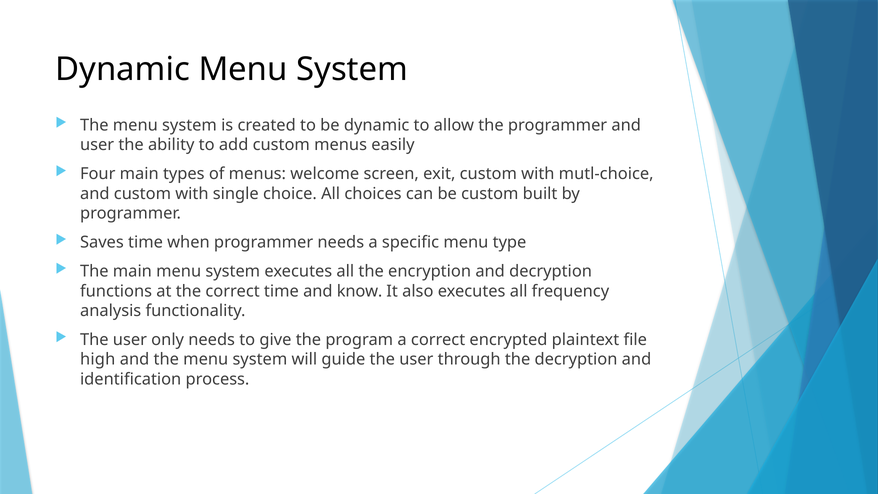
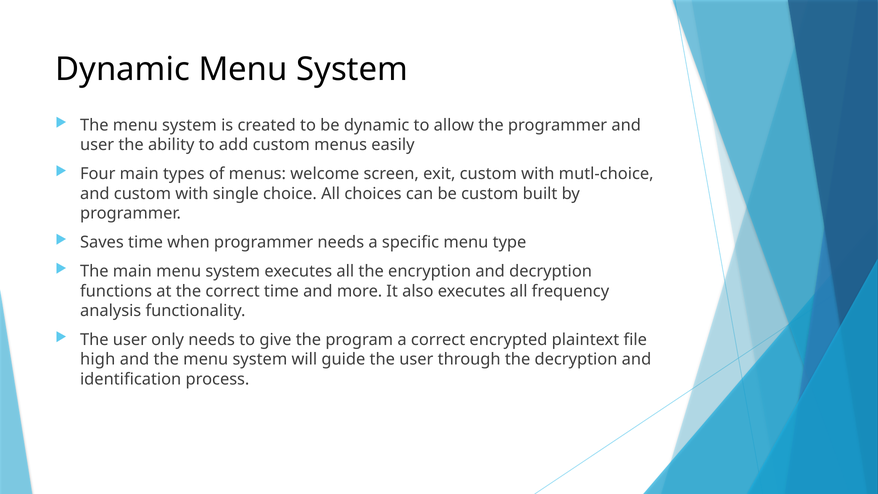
know: know -> more (360, 291)
